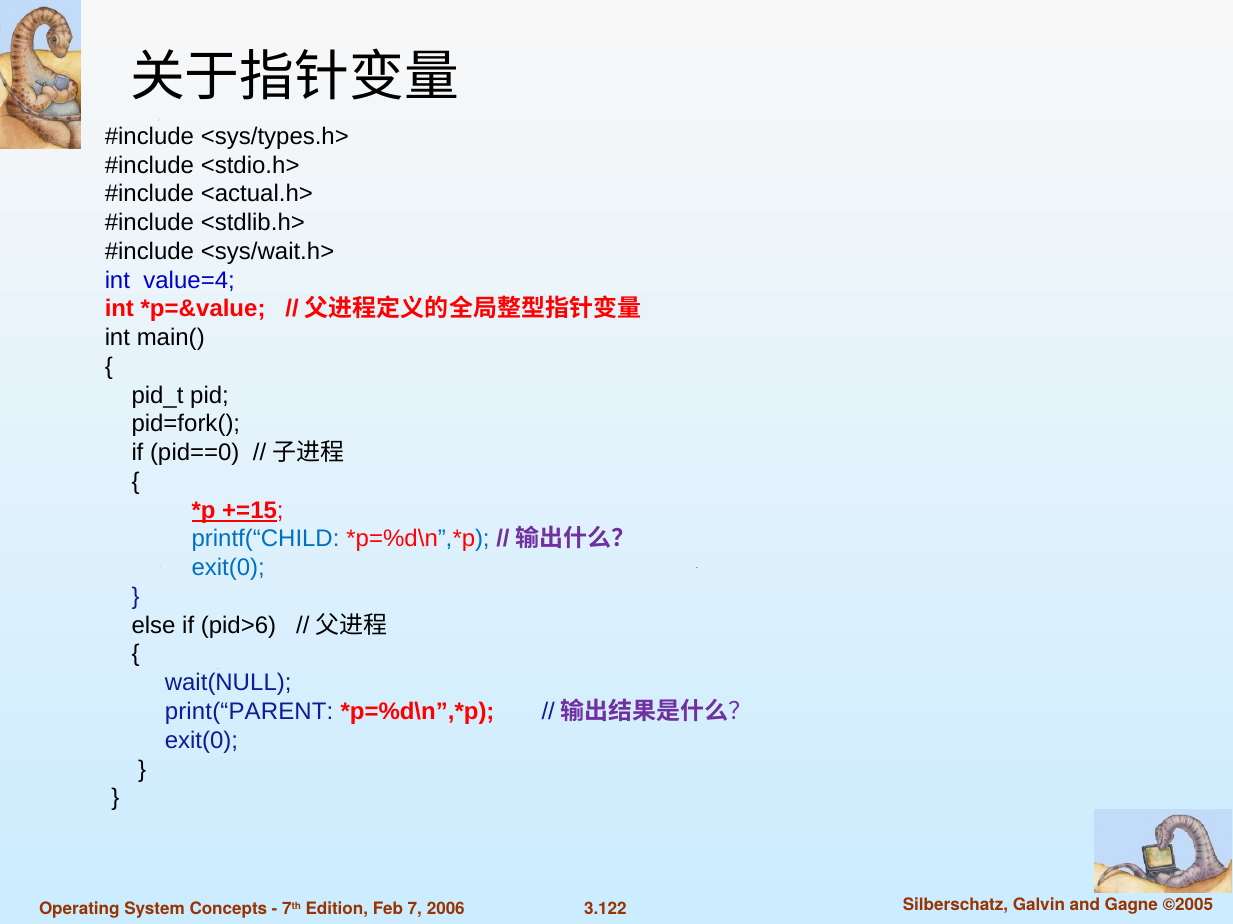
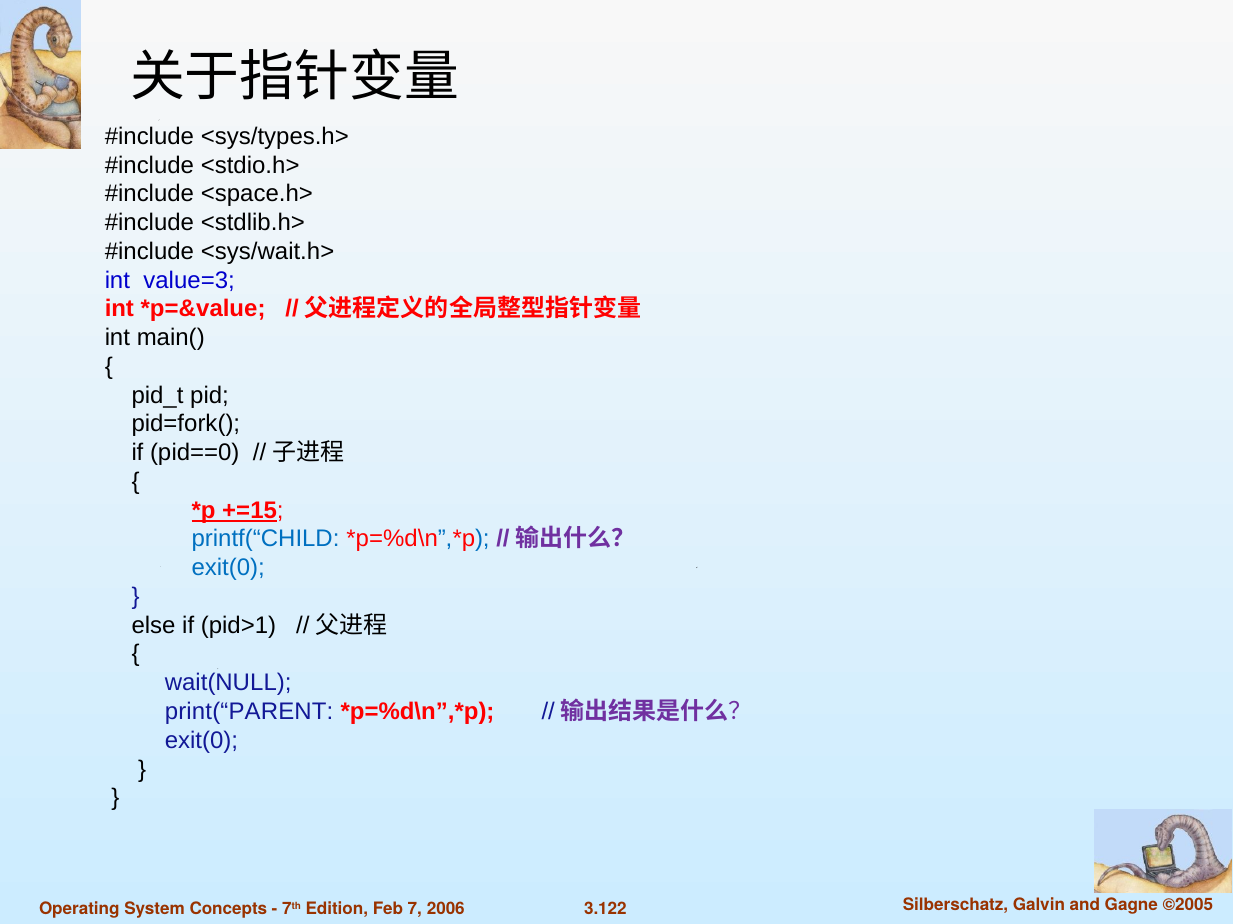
<actual.h>: <actual.h> -> <space.h> (257, 194)
value=4: value=4 -> value=3 (189, 280)
pid>6: pid>6 -> pid>1 (238, 626)
